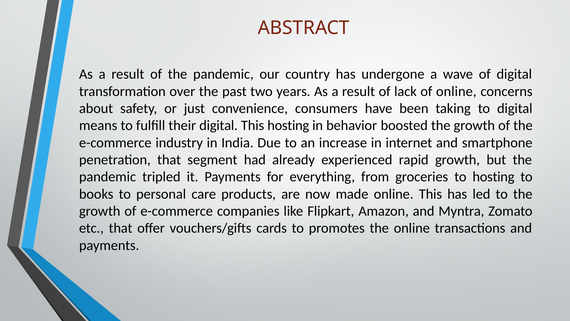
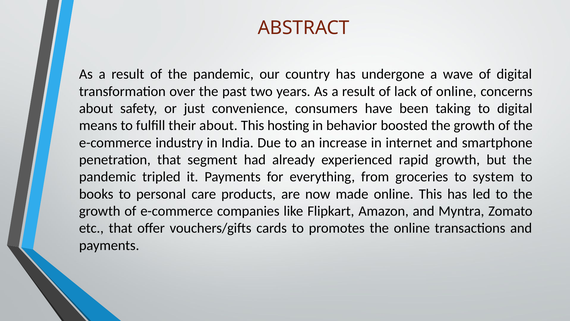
their digital: digital -> about (218, 125)
to hosting: hosting -> system (493, 177)
